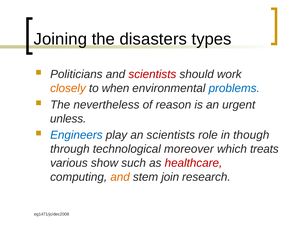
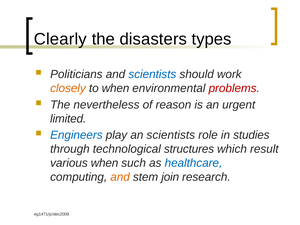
Joining: Joining -> Clearly (60, 39)
scientists colour: red -> blue (152, 74)
problems colour: blue -> red (234, 88)
unless: unless -> limited (68, 119)
though: though -> studies (251, 135)
moreover: moreover -> structures (189, 149)
treats: treats -> result (264, 149)
various show: show -> when (105, 163)
healthcare colour: red -> blue (193, 163)
